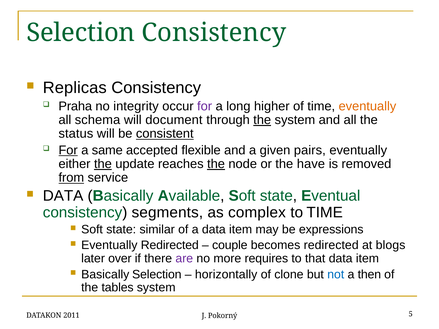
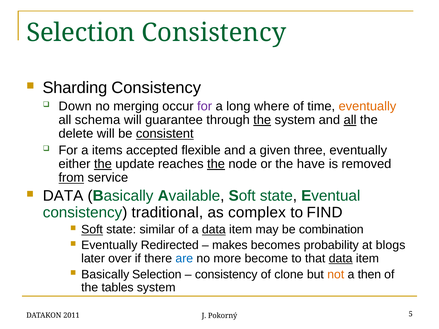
Replicas: Replicas -> Sharding (75, 88)
Praha: Praha -> Down (75, 106)
integrity: integrity -> merging (136, 106)
higher: higher -> where (272, 106)
document: document -> guarantee (174, 120)
all underline: none -> present (350, 120)
status: status -> delete (76, 134)
For underline: present -> none (68, 150)
same: same -> items (107, 150)
pairs: pairs -> three (310, 150)
segments: segments -> traditional (167, 213)
to TIME: TIME -> FIND (325, 213)
Soft underline: none -> present (92, 230)
data underline: none -> present (214, 230)
expressions: expressions -> combination (331, 230)
couple: couple -> makes (230, 245)
becomes redirected: redirected -> probability (331, 245)
are colour: purple -> blue (184, 259)
requires: requires -> become (266, 259)
data underline: none -> present (341, 259)
horizontally: horizontally -> consistency (226, 275)
not colour: blue -> orange (336, 275)
